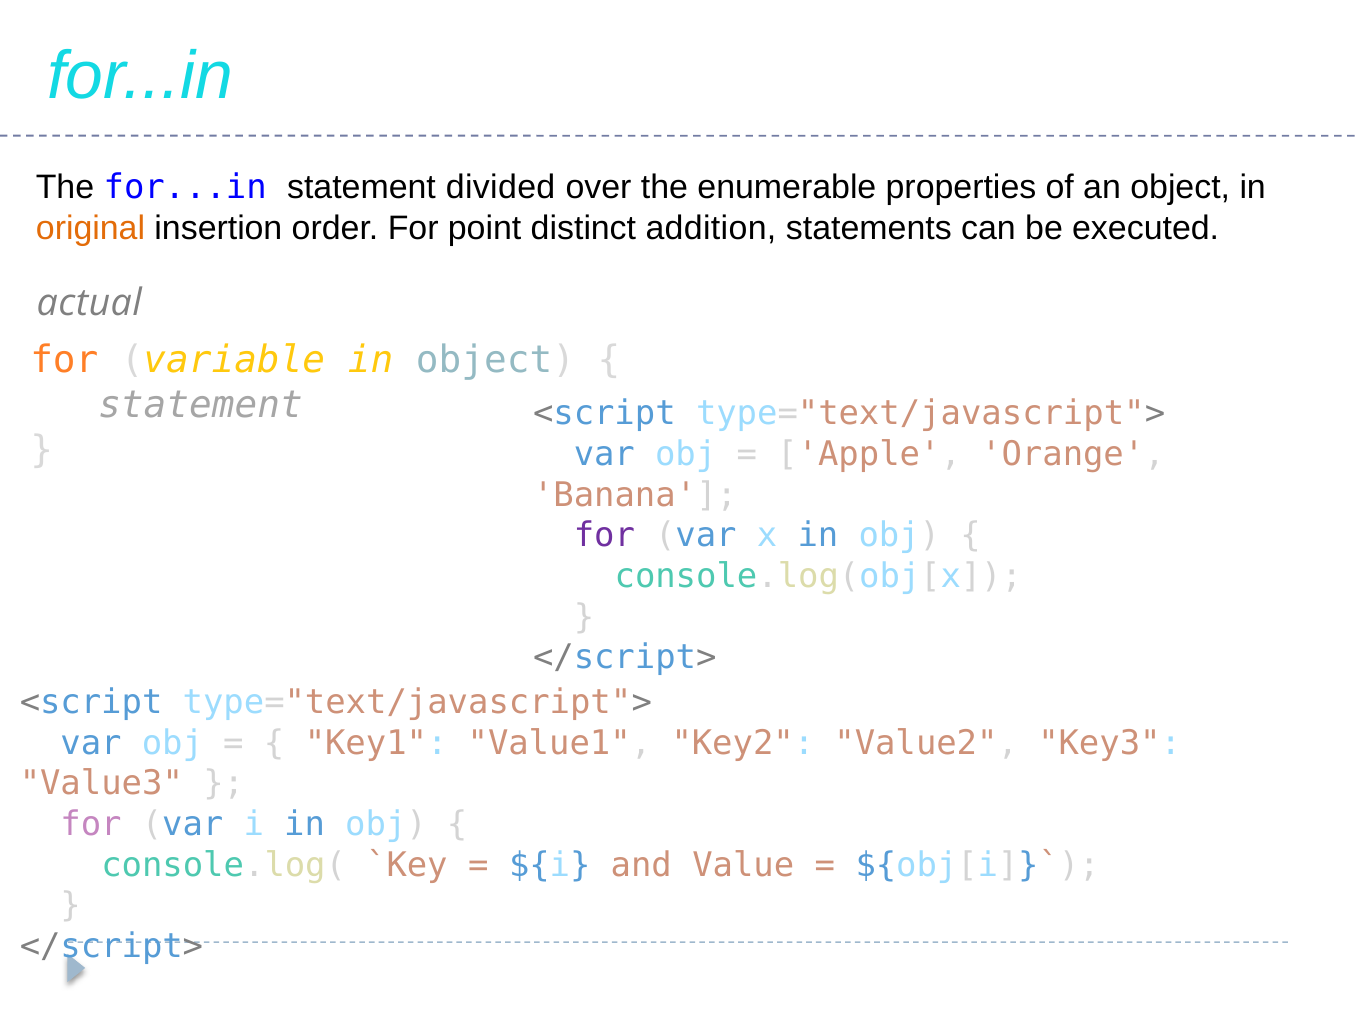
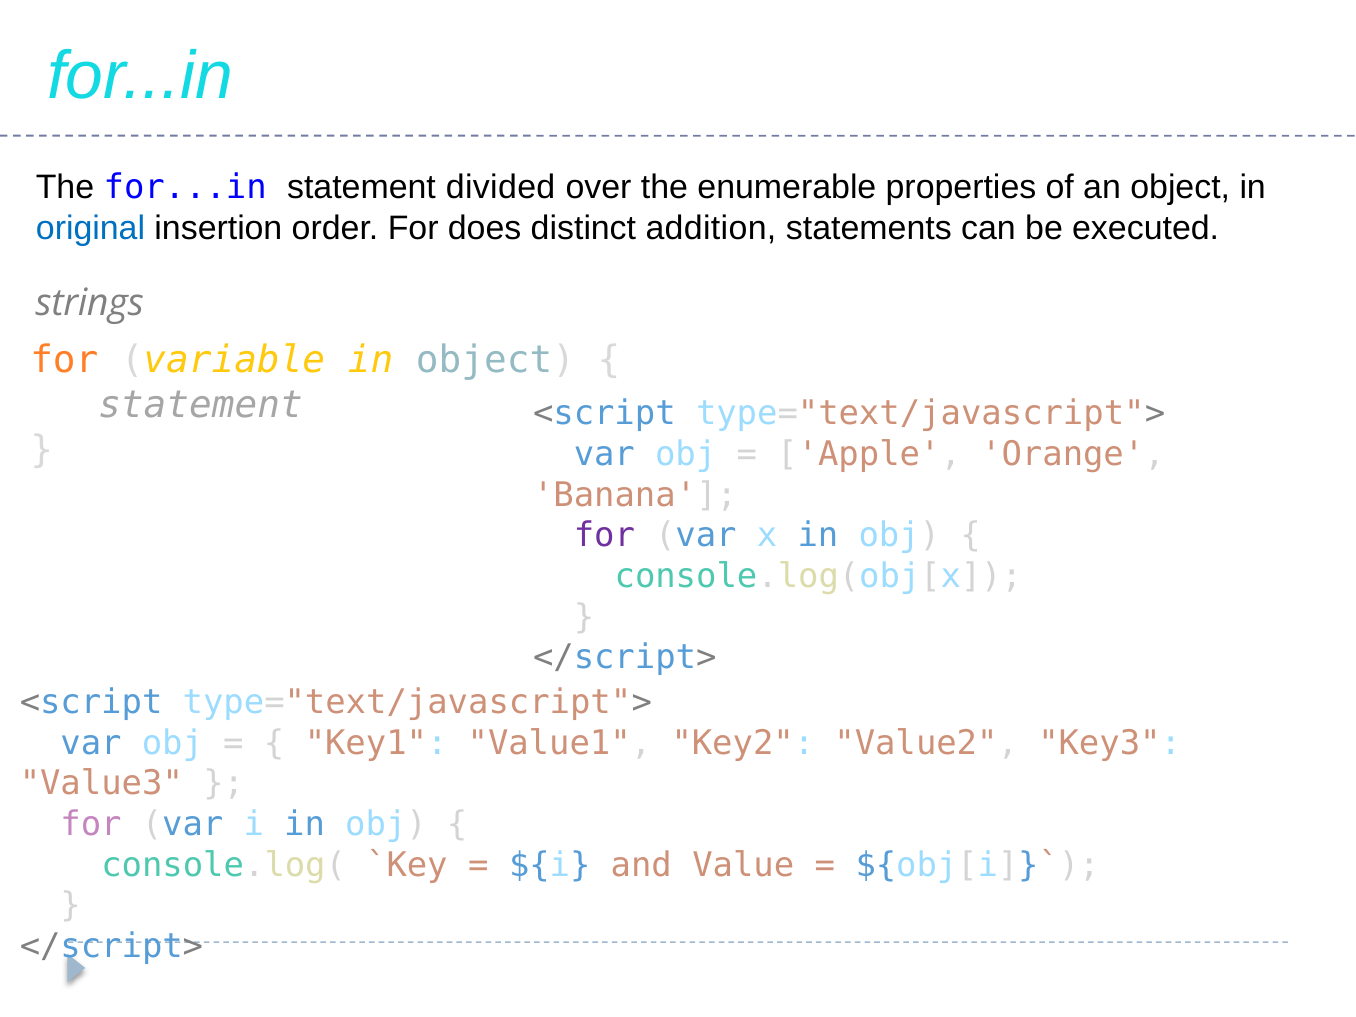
original colour: orange -> blue (90, 228)
point: point -> does (485, 228)
actual: actual -> strings (90, 303)
